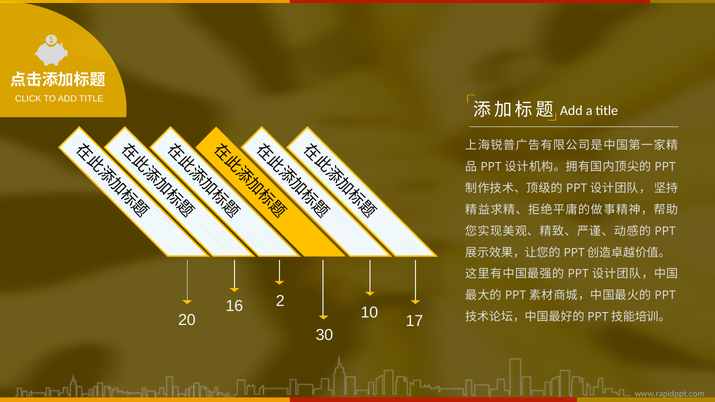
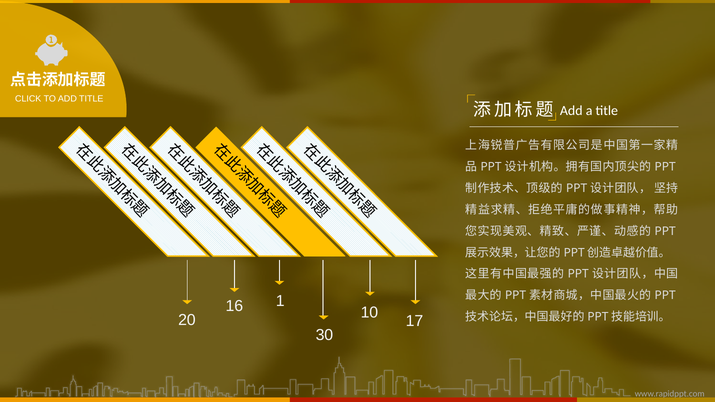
2: 2 -> 1 (280, 301)
